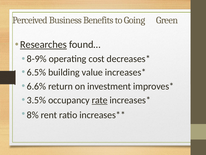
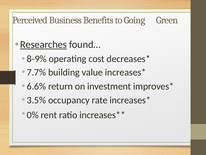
6.5%: 6.5% -> 7.7% (36, 72)
rate underline: present -> none (100, 100)
8%: 8% -> 0% (33, 115)
